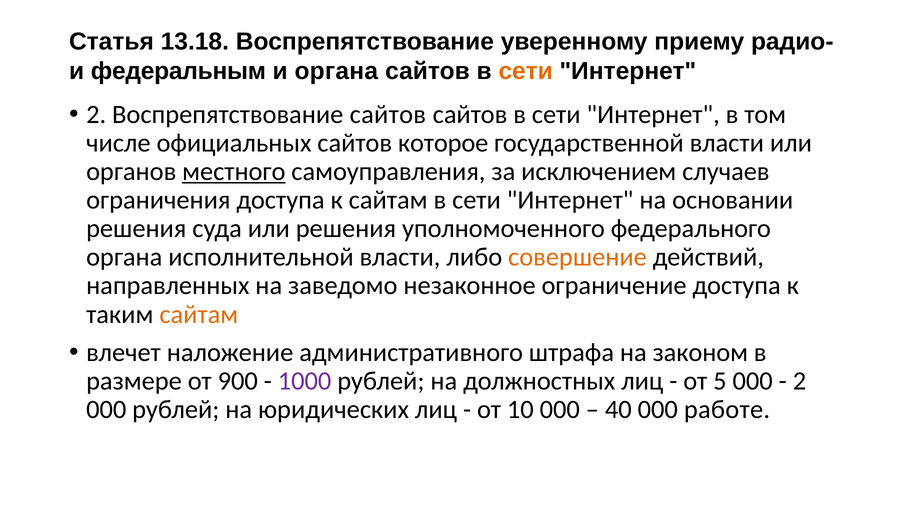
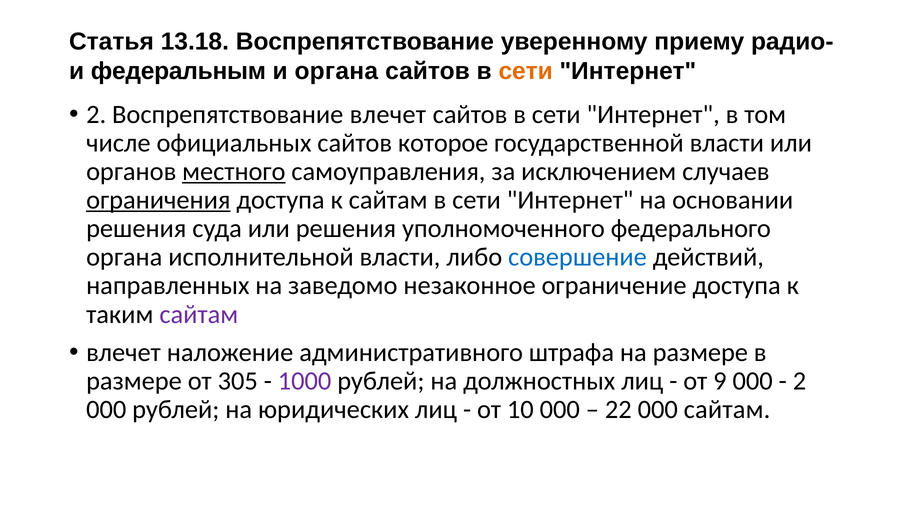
Воспрепятствование сайтов: сайтов -> влечет (388, 114)
ограничения underline: none -> present (158, 200)
совершение colour: orange -> blue (577, 257)
сайтам colour: orange -> purple (199, 314)
на законом: законом -> размере (700, 352)
900: 900 -> 305 (238, 381)
5: 5 -> 9 (720, 381)
40: 40 -> 22 (618, 410)
000 работе: работе -> сайтам (727, 410)
